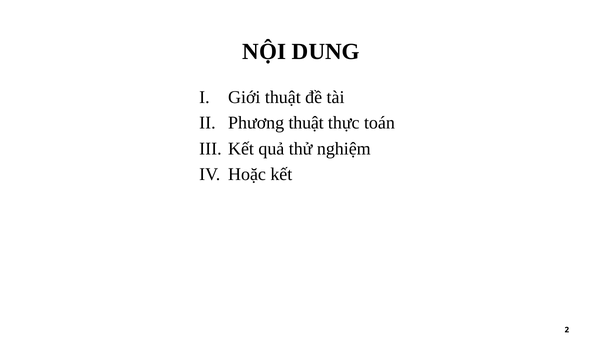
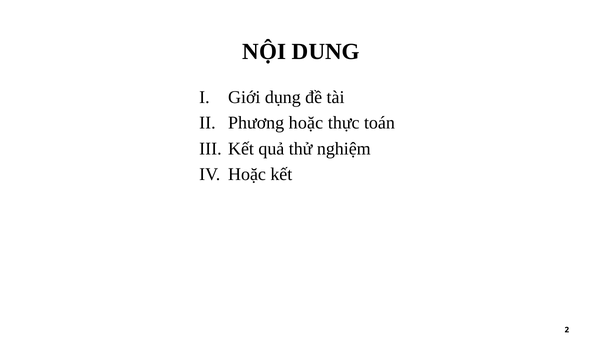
Giới thuật: thuật -> dụng (283, 97)
Phương thuật: thuật -> hoặc (306, 123)
